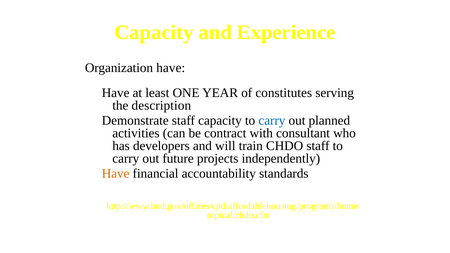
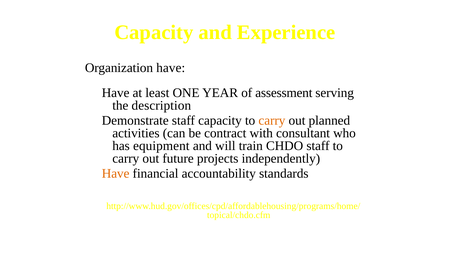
constitutes: constitutes -> assessment (284, 93)
carry colour: blue -> orange (272, 121)
developers: developers -> equipment (161, 146)
